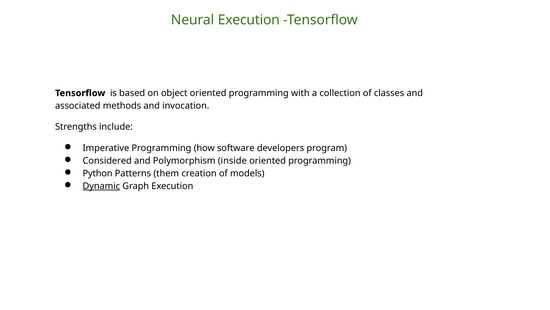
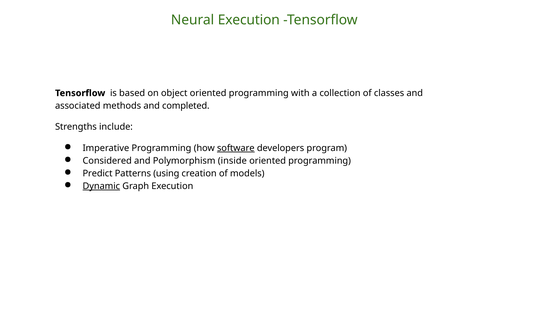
invocation: invocation -> completed (186, 106)
software underline: none -> present (236, 148)
Python: Python -> Predict (98, 173)
them: them -> using (166, 173)
